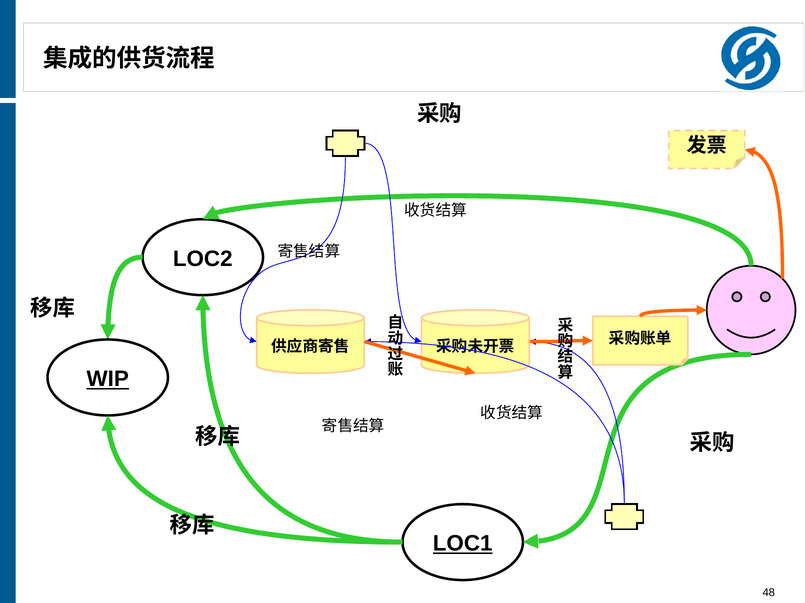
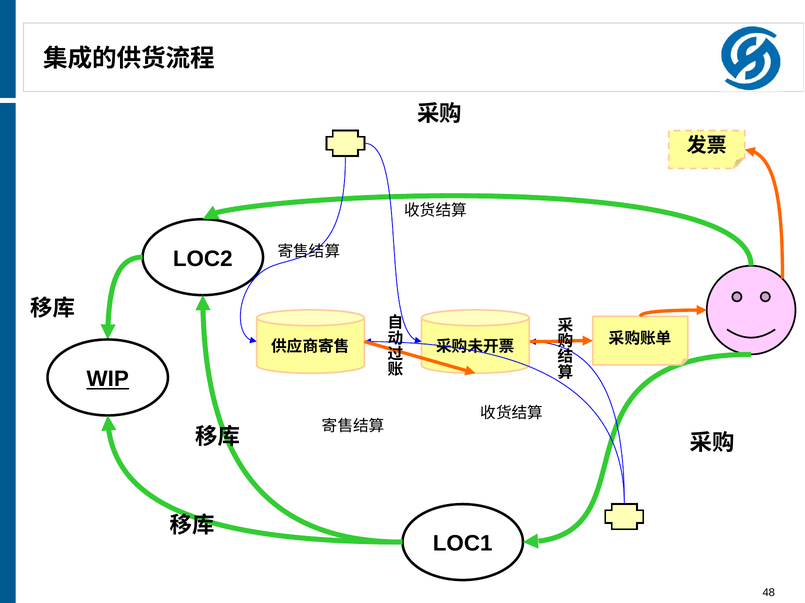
LOC1 underline: present -> none (463, 544)
